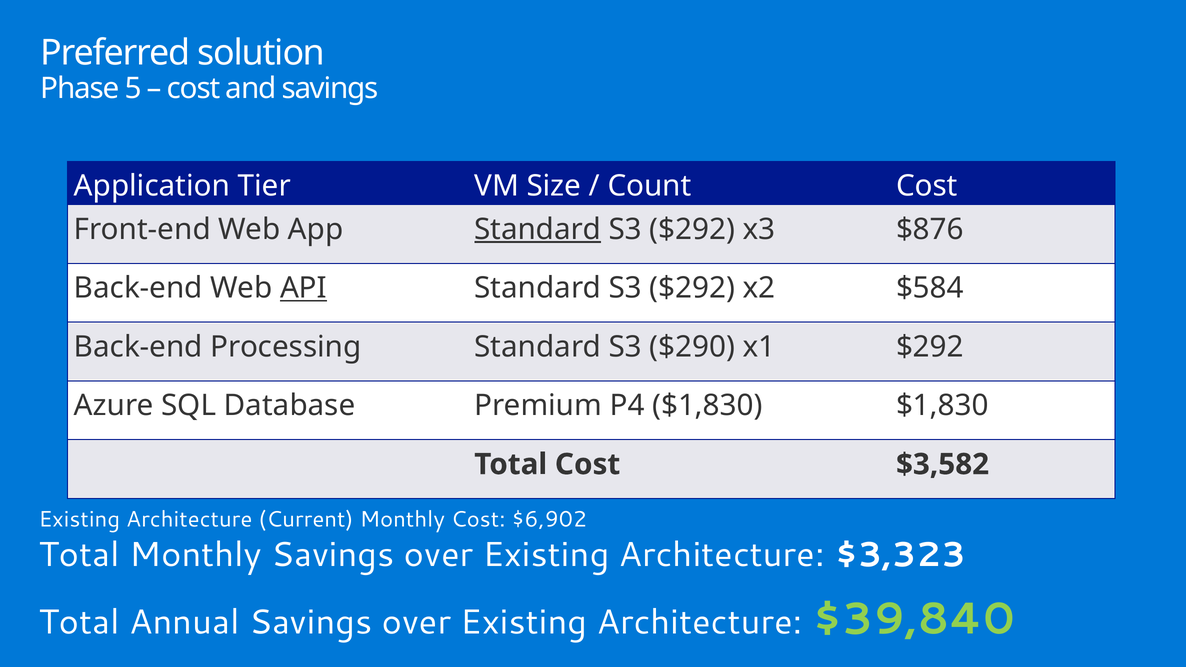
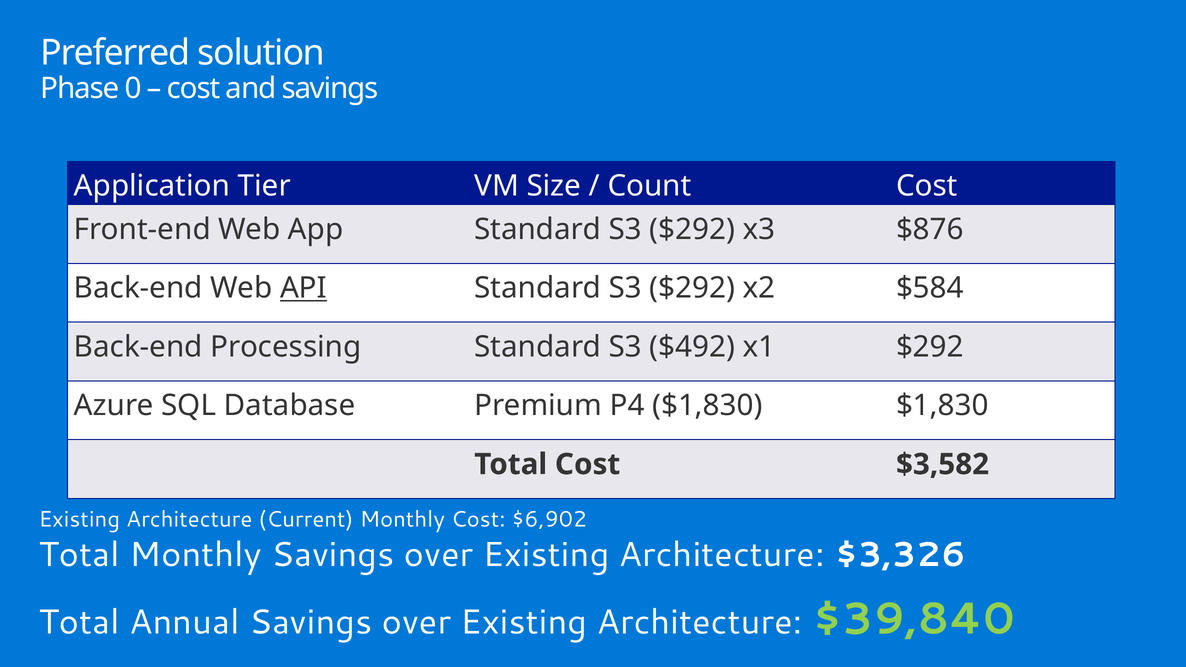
5: 5 -> 0 (133, 88)
Standard underline: present -> none (538, 229)
$290: $290 -> $492 (692, 347)
$3,323: $3,323 -> $3,326 (900, 555)
